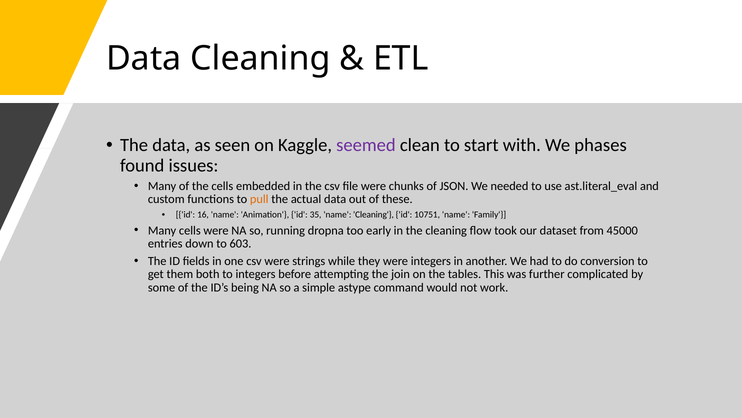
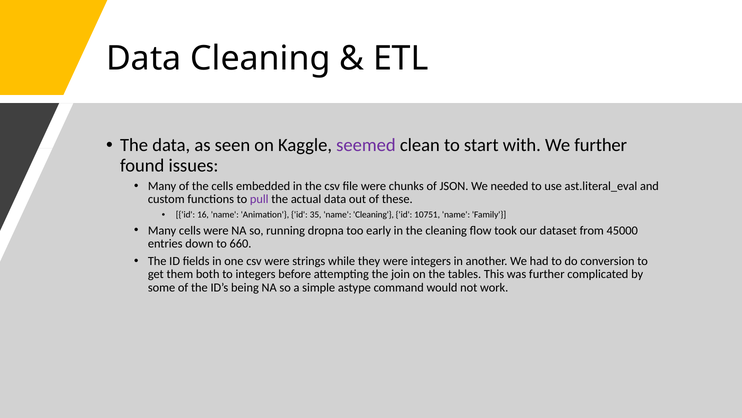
We phases: phases -> further (601, 145)
pull colour: orange -> purple (259, 199)
603: 603 -> 660 (240, 243)
